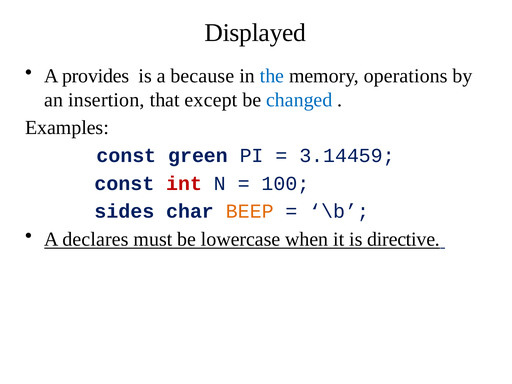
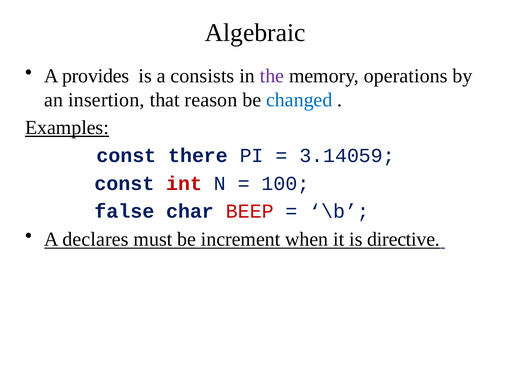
Displayed: Displayed -> Algebraic (255, 33)
because: because -> consists (202, 76)
the colour: blue -> purple (272, 76)
except: except -> reason (211, 100)
Examples underline: none -> present (67, 128)
green: green -> there (198, 156)
3.14459: 3.14459 -> 3.14059 (347, 156)
sides: sides -> false (124, 211)
BEEP colour: orange -> red (250, 211)
lowercase: lowercase -> increment (241, 239)
